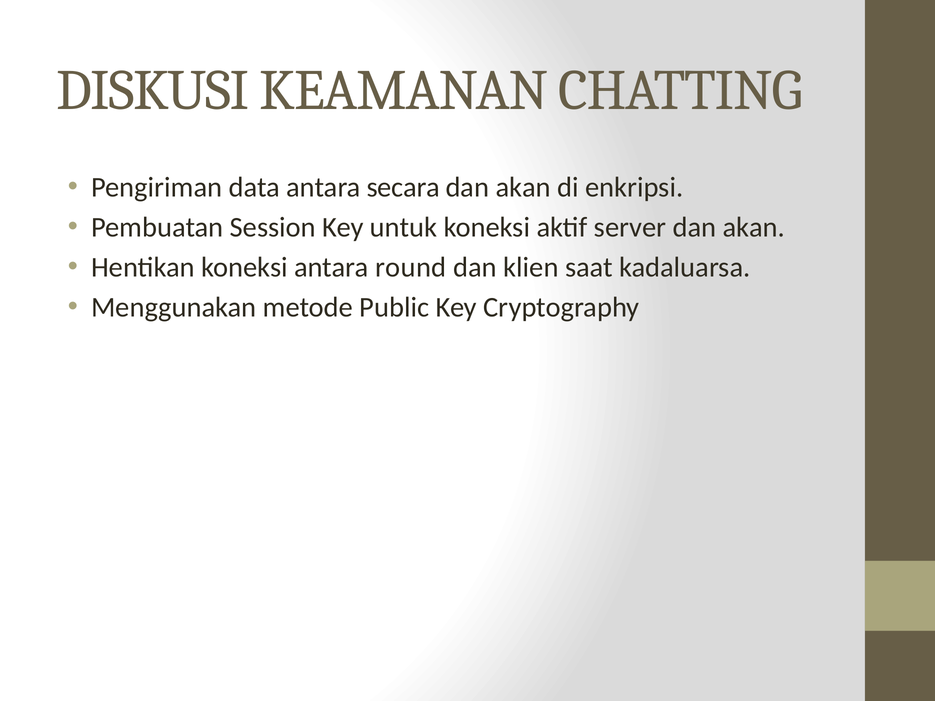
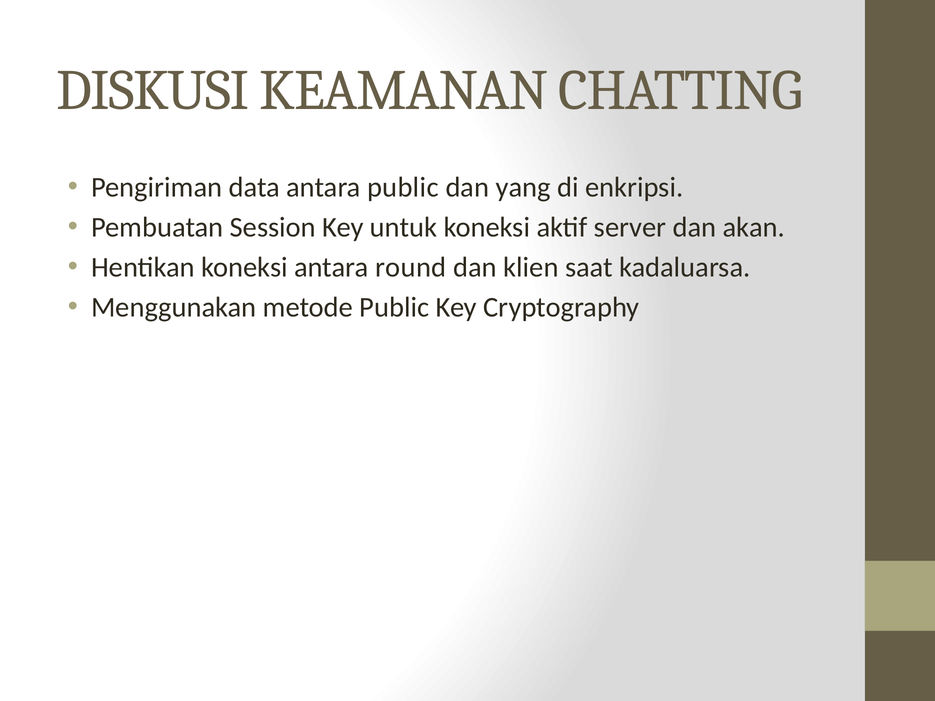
antara secara: secara -> public (403, 187)
akan: akan -> yang (523, 187)
